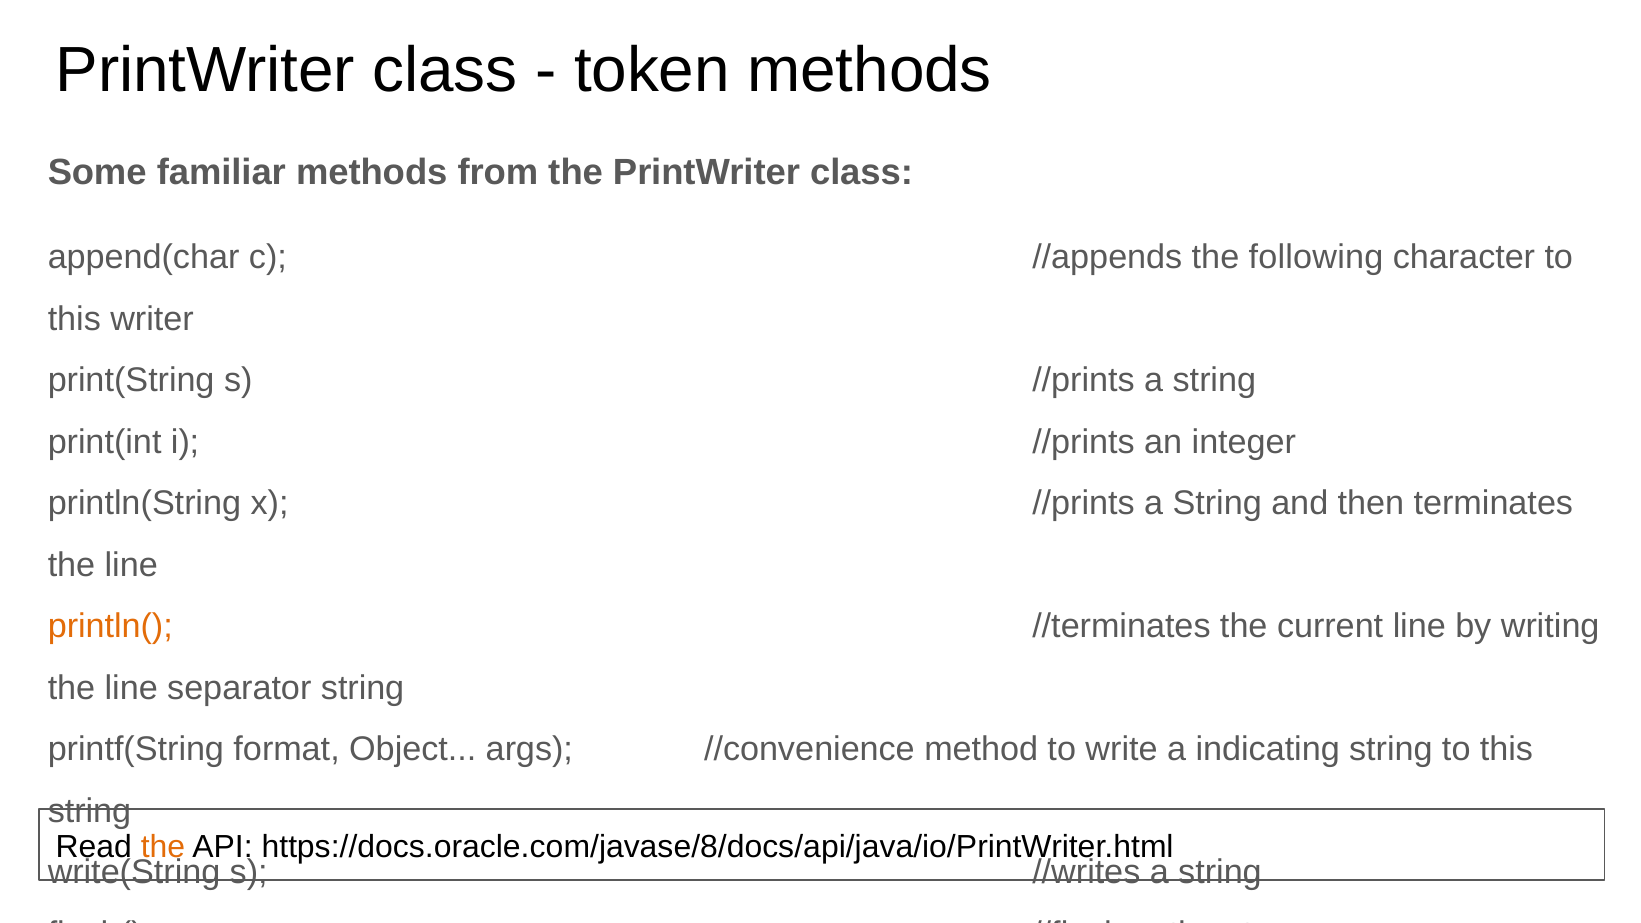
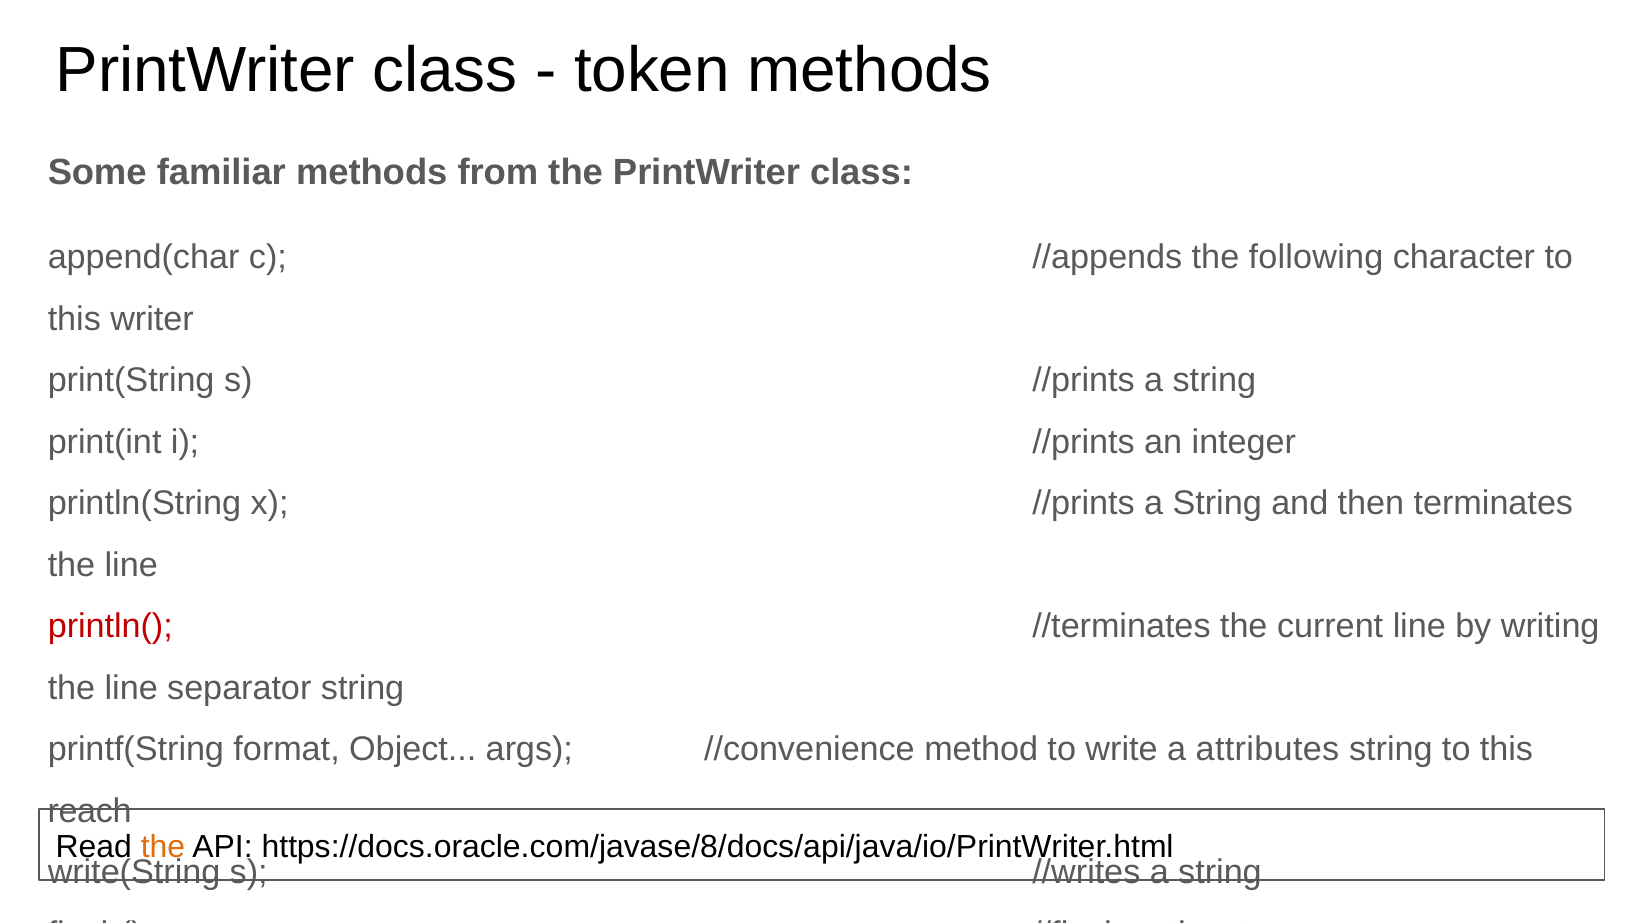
println( colour: orange -> red (110, 627)
indicating: indicating -> attributes (1267, 750)
string: string -> reach (90, 811)
